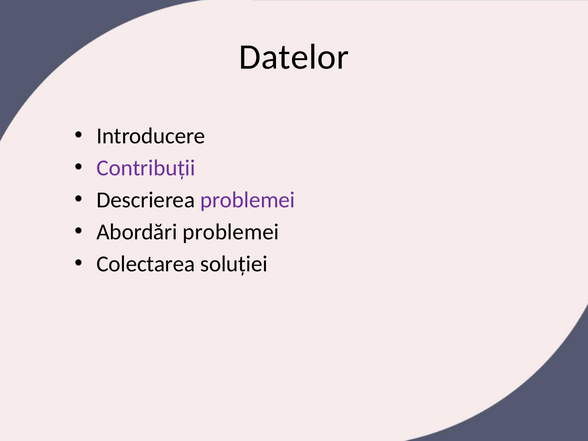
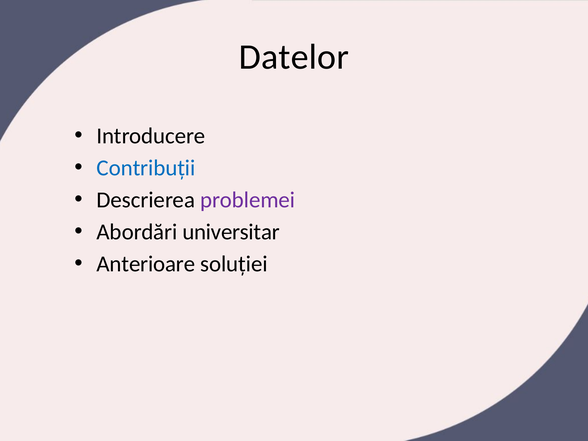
Contribuții colour: purple -> blue (146, 168)
Abordări problemei: problemei -> universitar (231, 232)
Colectarea: Colectarea -> Anterioare (146, 264)
